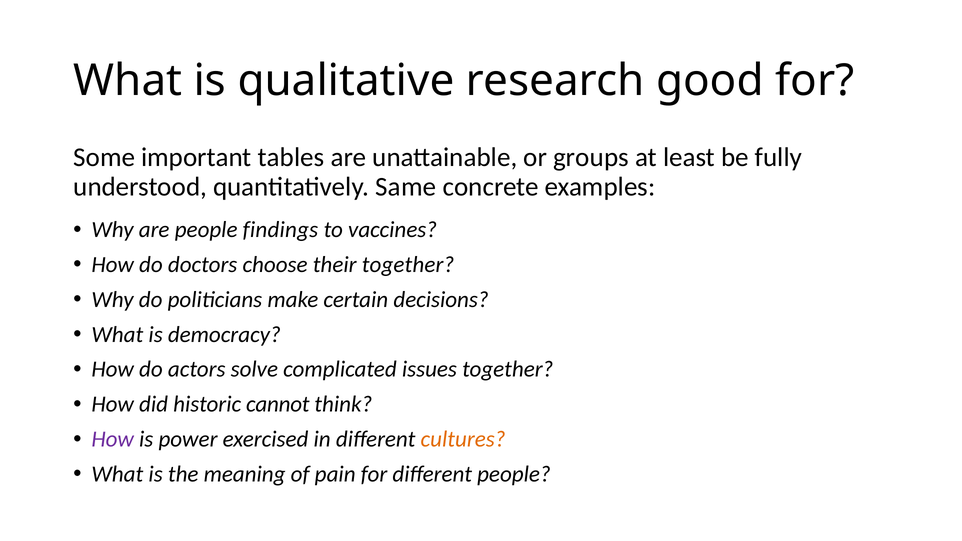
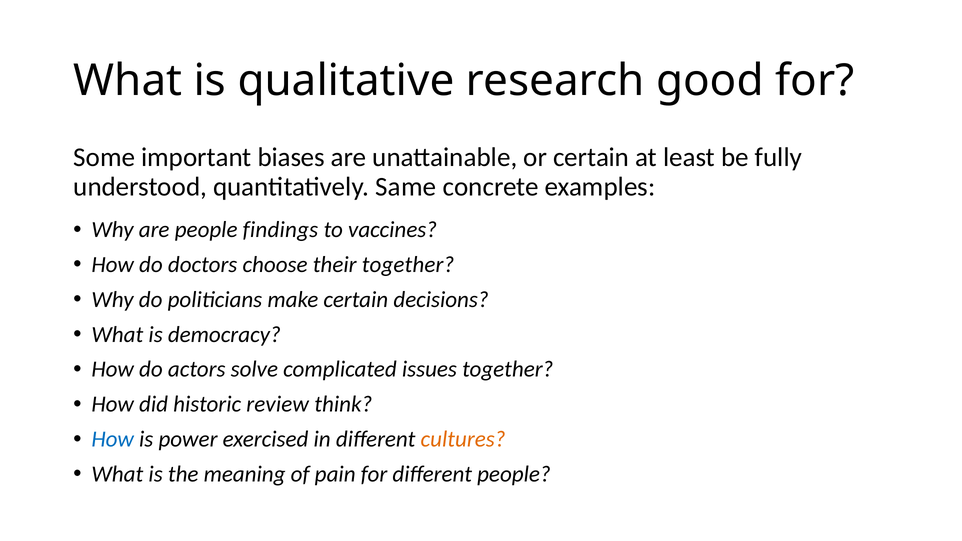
tables: tables -> biases (291, 157)
or groups: groups -> certain (591, 157)
cannot: cannot -> review (278, 404)
How colour: purple -> blue (113, 439)
